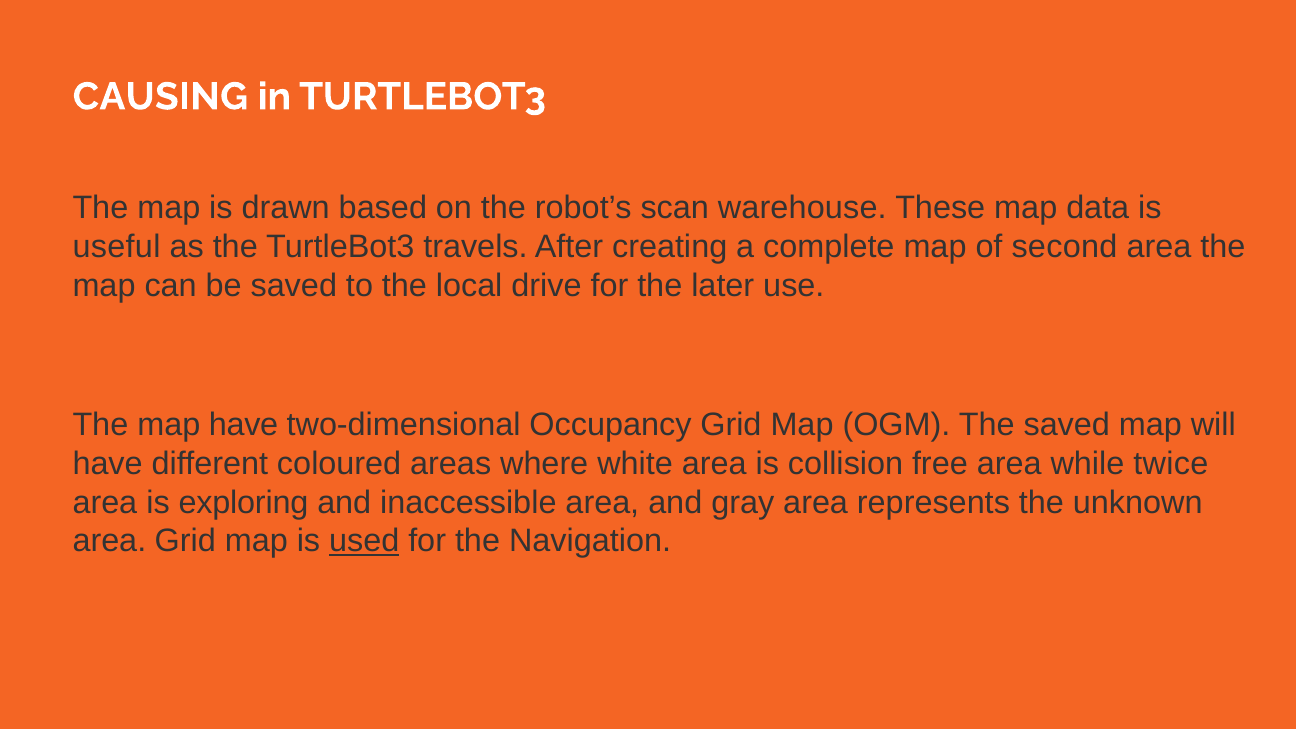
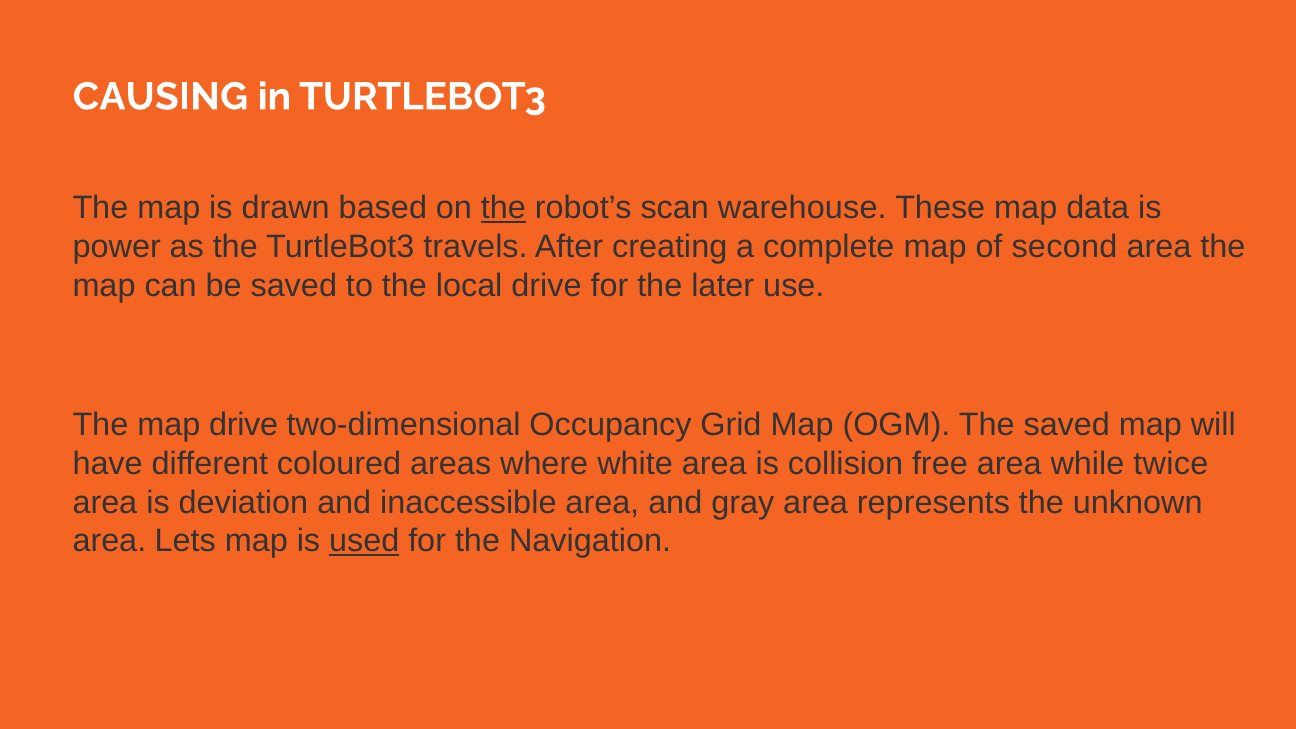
the underline: none -> present (503, 208)
useful: useful -> power (117, 247)
map have: have -> drive (244, 425)
exploring: exploring -> deviation (243, 502)
area Grid: Grid -> Lets (185, 541)
